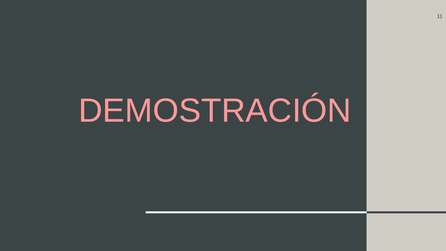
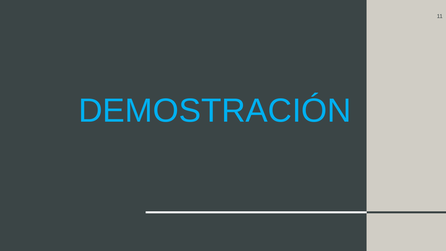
DEMOSTRACIÓN colour: pink -> light blue (215, 111)
